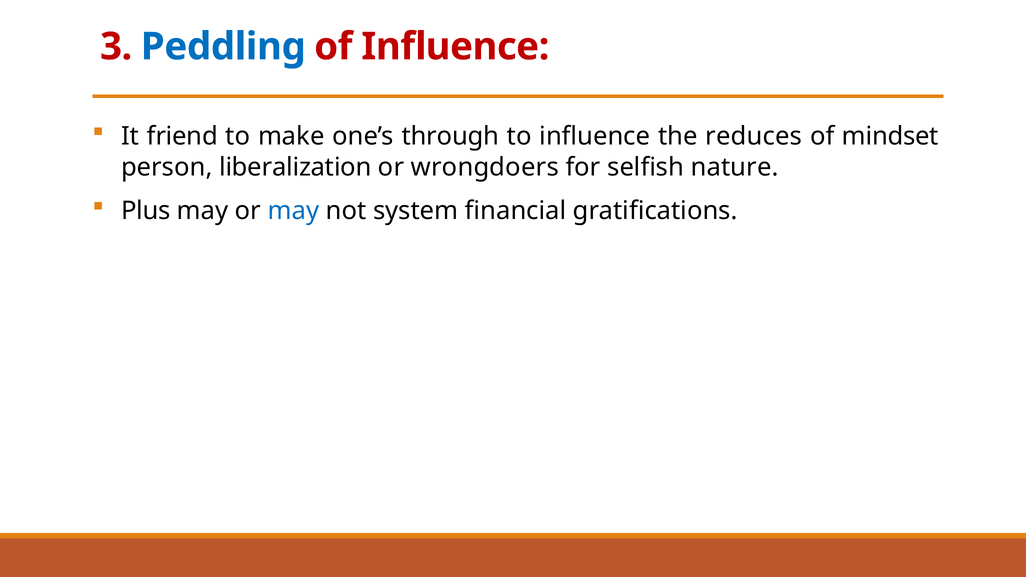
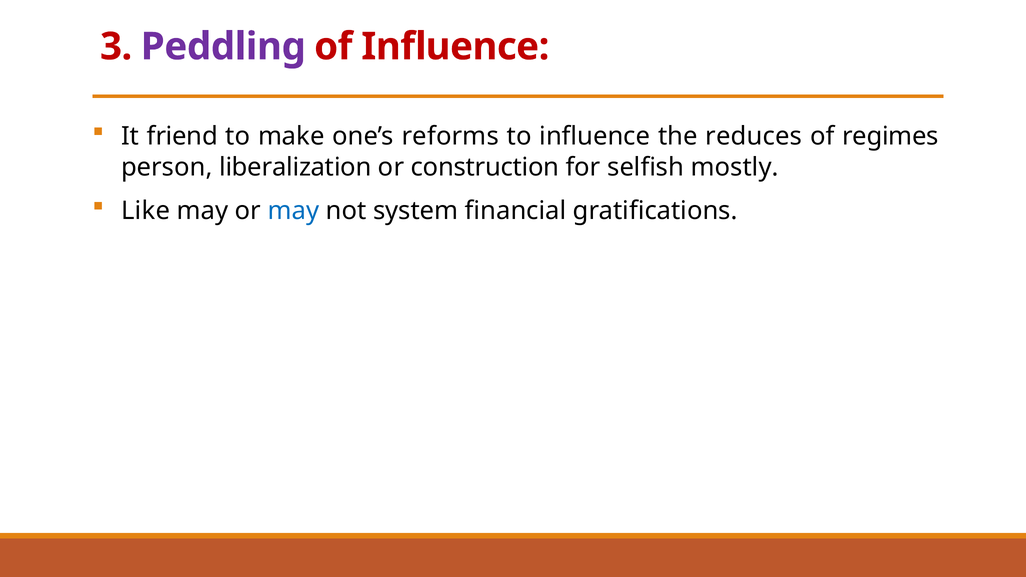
Peddling colour: blue -> purple (223, 47)
through: through -> reforms (450, 136)
mindset: mindset -> regimes (890, 136)
wrongdoers: wrongdoers -> construction (485, 167)
nature: nature -> mostly (735, 167)
Plus: Plus -> Like (146, 211)
